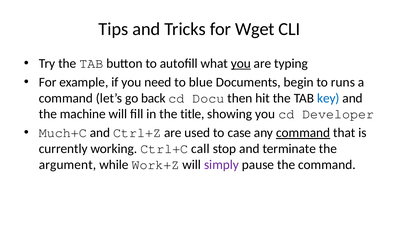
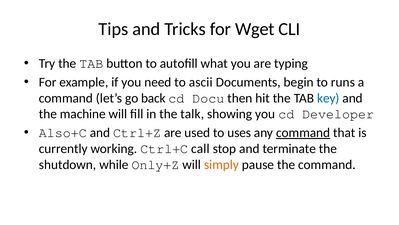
you underline: present -> none (241, 63)
blue: blue -> ascii (201, 82)
title: title -> talk (192, 114)
Much+C: Much+C -> Also+C (63, 132)
case: case -> uses (239, 132)
argument: argument -> shutdown (68, 164)
Work+Z: Work+Z -> Only+Z (155, 164)
simply colour: purple -> orange (221, 164)
